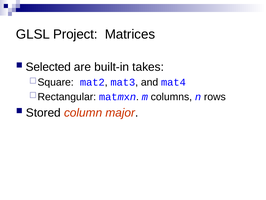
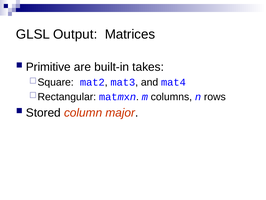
Project: Project -> Output (75, 34)
Selected: Selected -> Primitive (48, 67)
